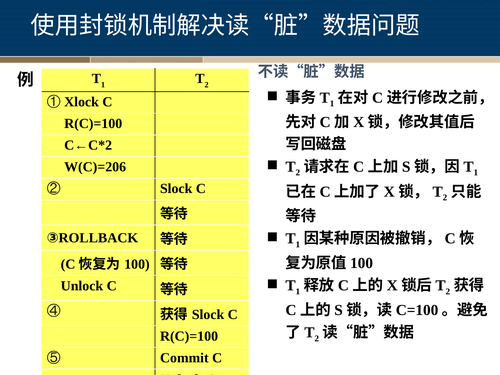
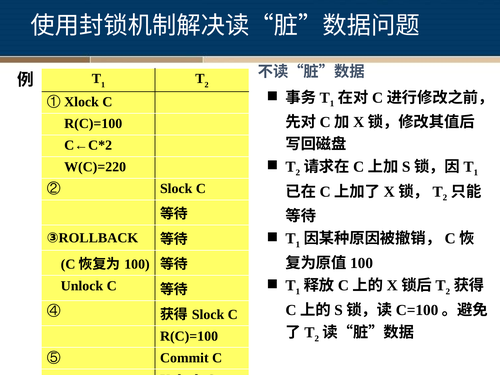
W(C)=206: W(C)=206 -> W(C)=220 (95, 167)
